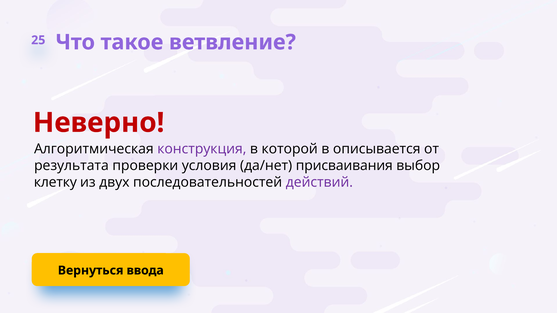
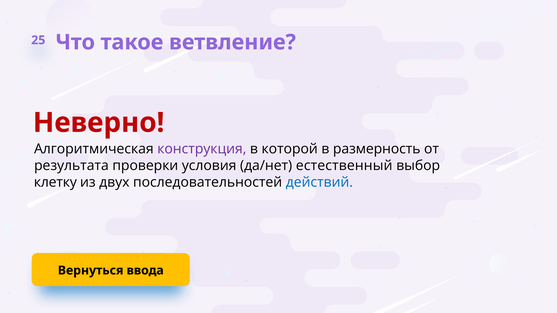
описывается: описывается -> размерность (377, 149)
присваивания: присваивания -> естественный (344, 166)
действий colour: purple -> blue (319, 183)
